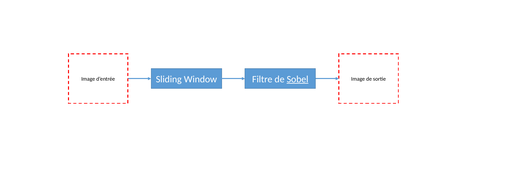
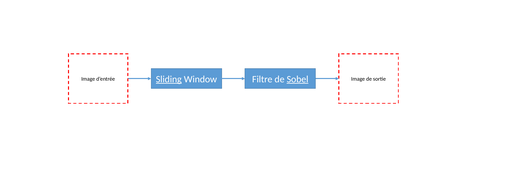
Sliding underline: none -> present (169, 79)
